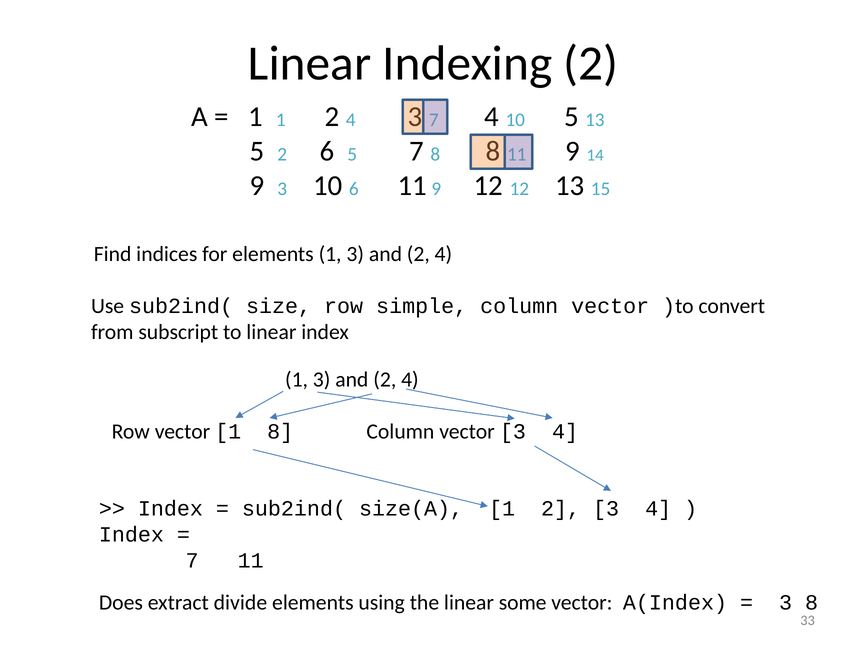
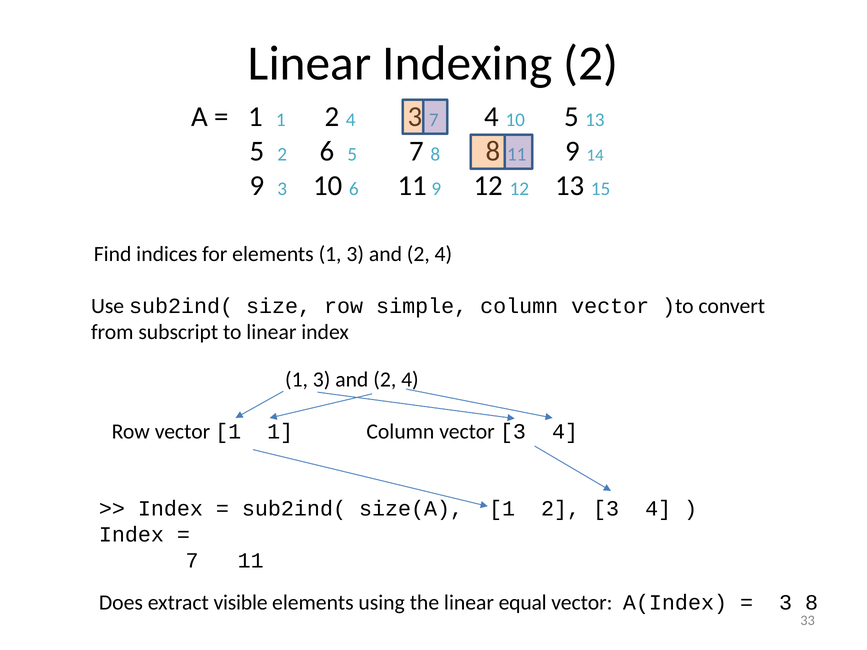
vector 1 8: 8 -> 1 (280, 432)
divide: divide -> visible (241, 603)
some: some -> equal (523, 603)
